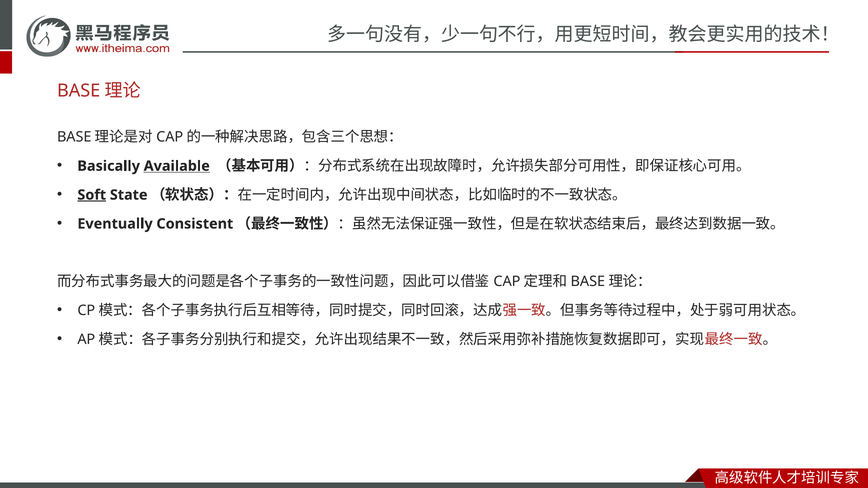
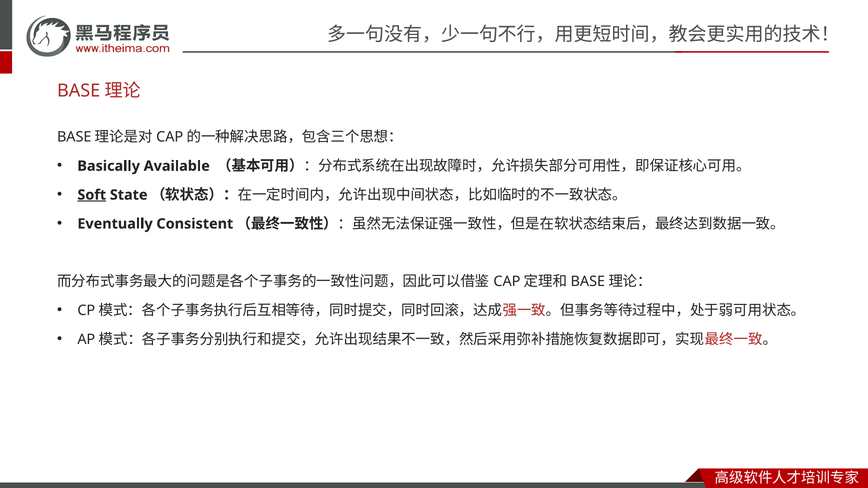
Available underline: present -> none (177, 166)
